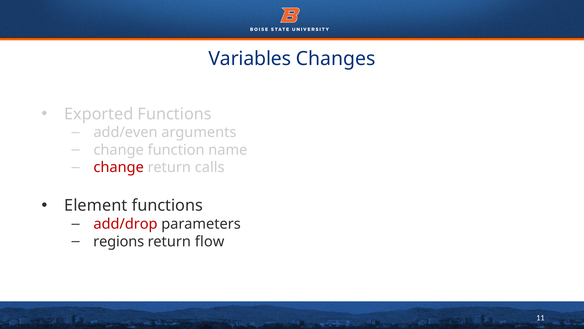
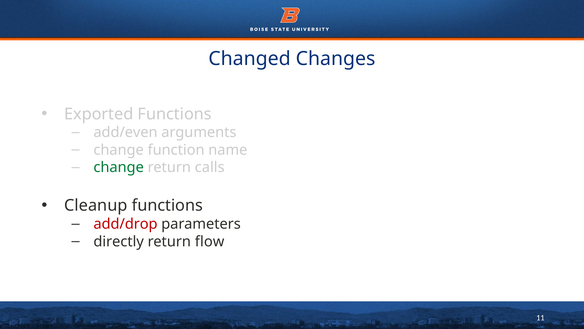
Variables: Variables -> Changed (250, 59)
change colour: red -> green (119, 167)
Element: Element -> Cleanup (96, 205)
regions: regions -> directly (119, 241)
